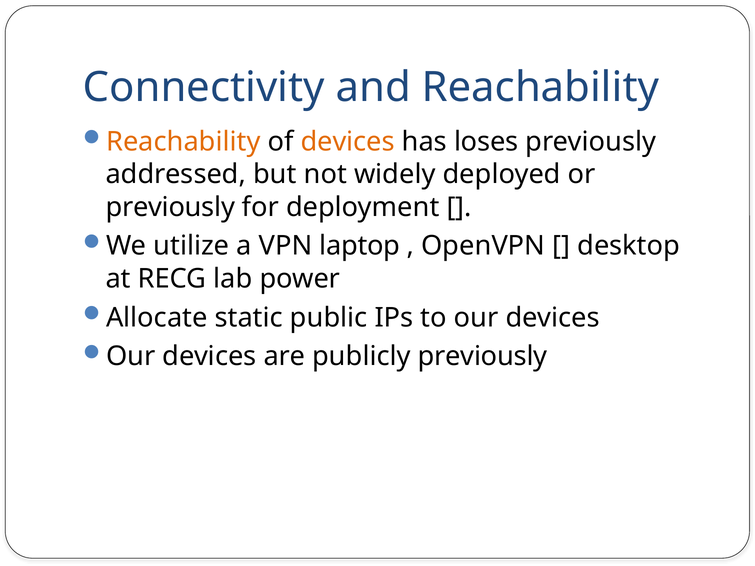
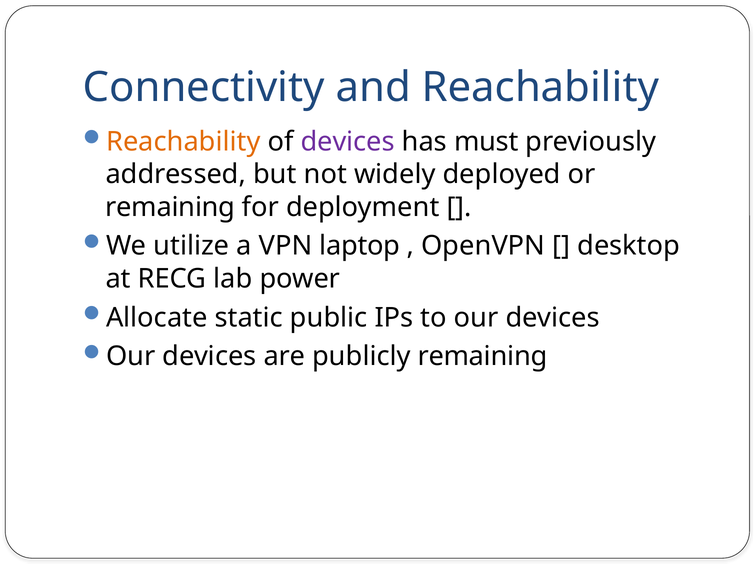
devices colour: orange -> purple (348, 142)
loses: loses -> must (486, 142)
previously: previously -> remaining (170, 207)
publicly previously: previously -> remaining (483, 357)
